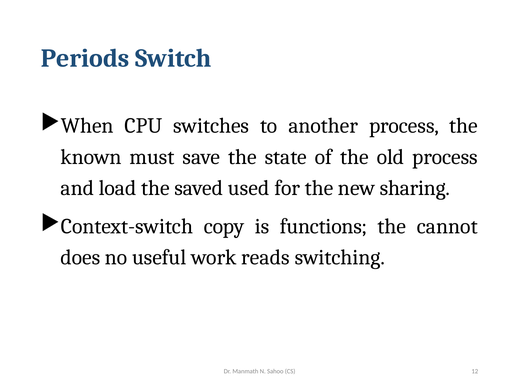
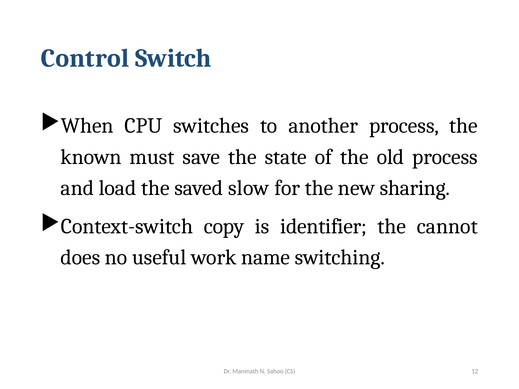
Periods: Periods -> Control (85, 58)
used: used -> slow (249, 188)
functions: functions -> identifier (324, 227)
reads: reads -> name (266, 258)
